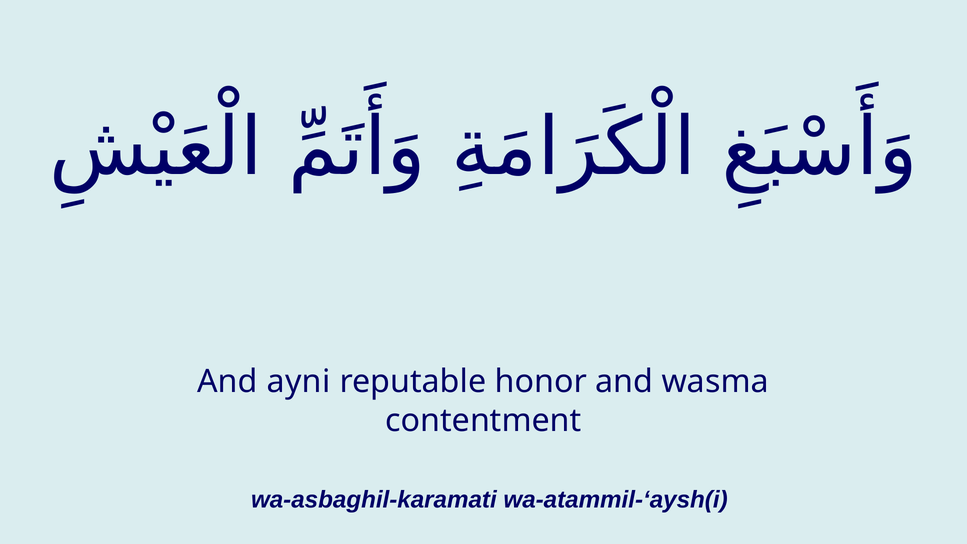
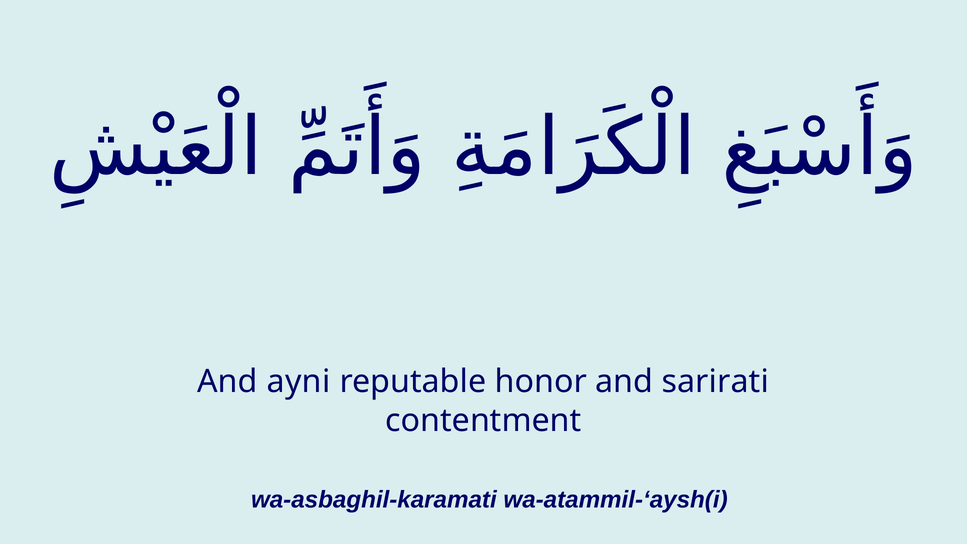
wasma: wasma -> sarirati (715, 382)
